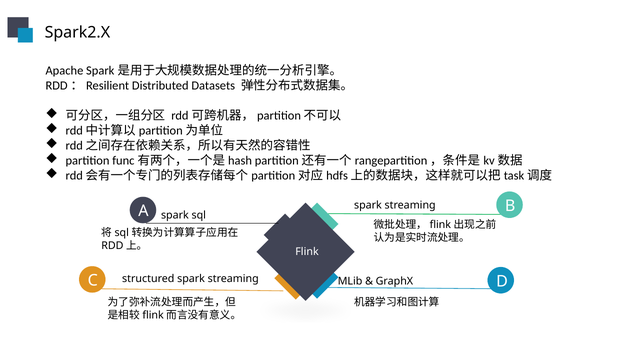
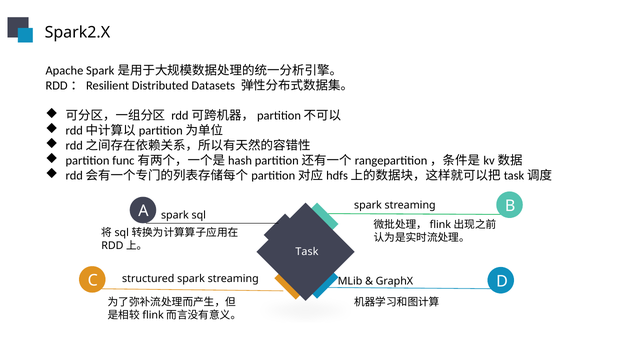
Flink: Flink -> Task (307, 252)
